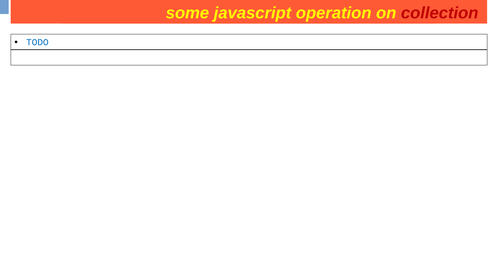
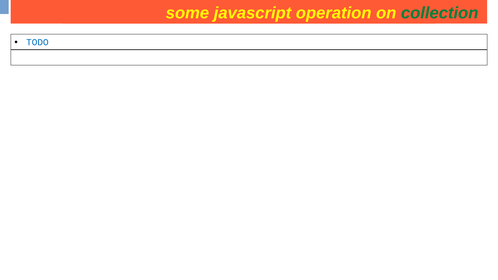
collection colour: red -> green (440, 13)
